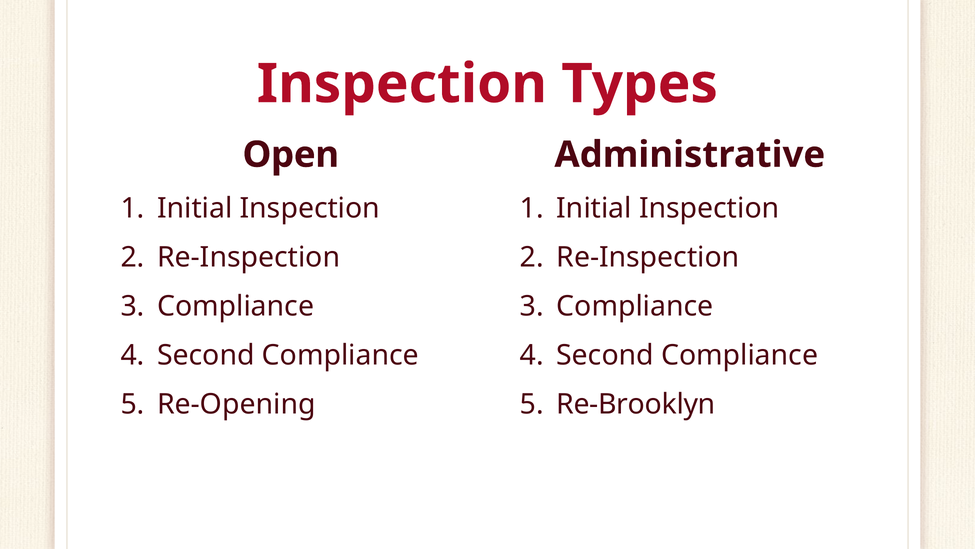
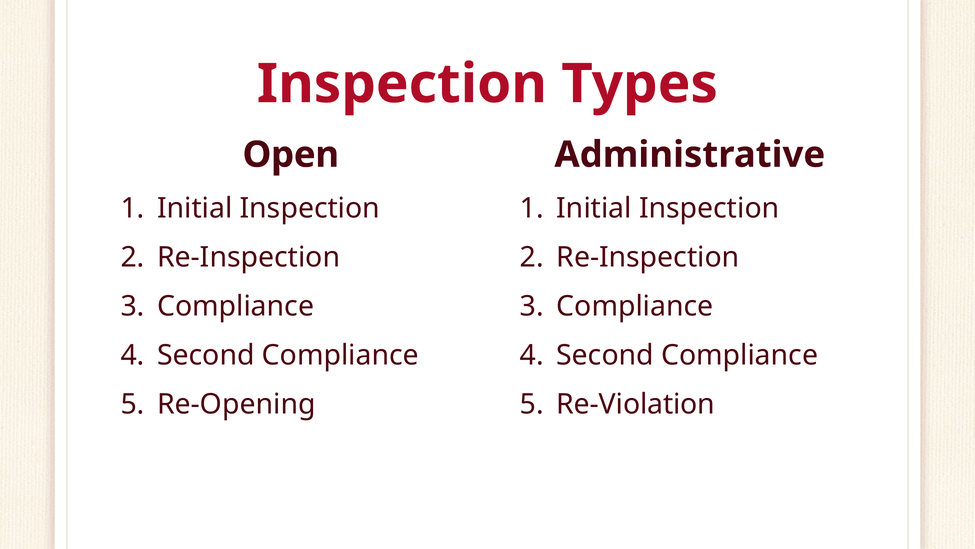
Re-Brooklyn: Re-Brooklyn -> Re-Violation (636, 404)
